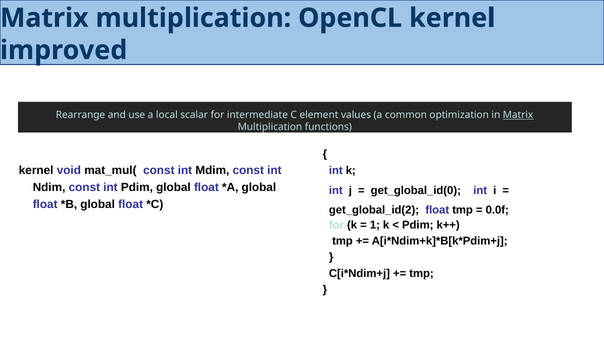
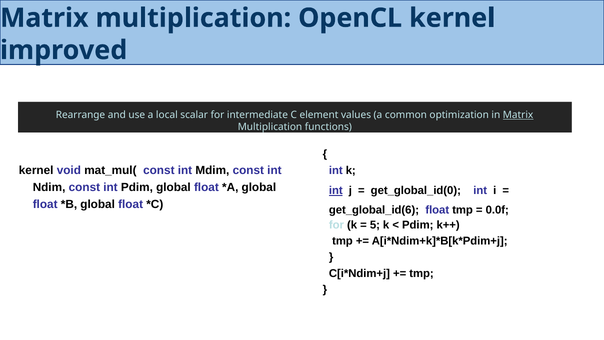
int underline: none -> present (336, 190)
get_global_id(2: get_global_id(2 -> get_global_id(6 (374, 210)
1: 1 -> 5 (375, 225)
